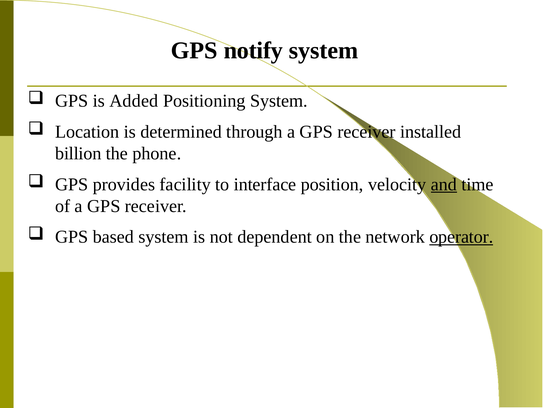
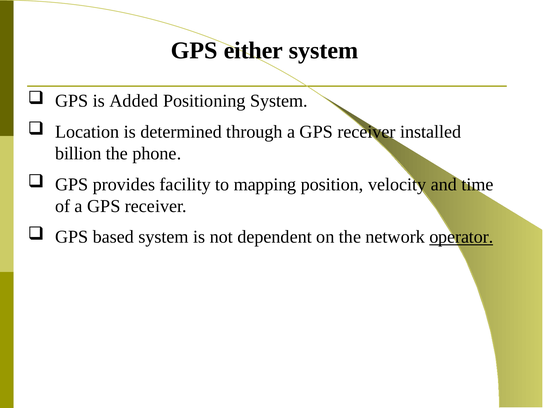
notify: notify -> either (253, 51)
interface: interface -> mapping (265, 184)
and underline: present -> none (444, 184)
